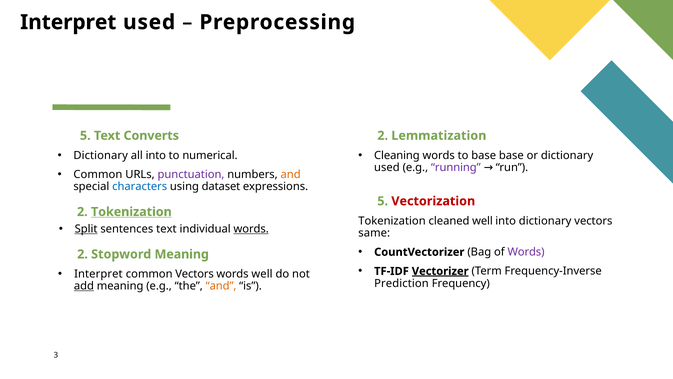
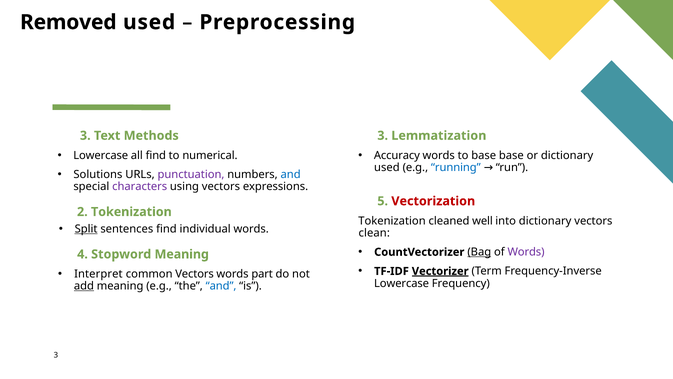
Interpret: Interpret -> Removed (68, 22)
5: 5 -> 3 (85, 135)
Converts: Converts -> Methods (151, 135)
2: 2 -> 3 (383, 135)
Dictionary: Dictionary -> Lowercase (101, 155)
all into: into -> find (156, 155)
Cleaning: Cleaning -> Accuracy (397, 155)
running colour: purple -> blue (456, 167)
Common: Common -> Solutions (98, 174)
and colour: orange -> blue (291, 174)
characters colour: blue -> purple (140, 186)
using dataset: dataset -> vectors (221, 186)
Tokenization underline: present -> none (131, 212)
sentences text: text -> find (166, 229)
words underline: present -> none (251, 229)
same: same -> clean (374, 233)
Bag underline: none -> present (479, 252)
2: 2 -> 4 (83, 254)
words well: well -> part (262, 274)
Prediction: Prediction -> Lowercase (402, 283)
and colour: orange -> blue (221, 286)
